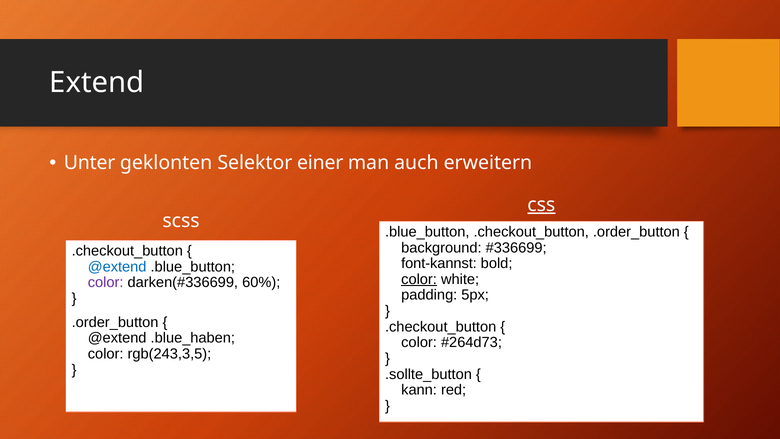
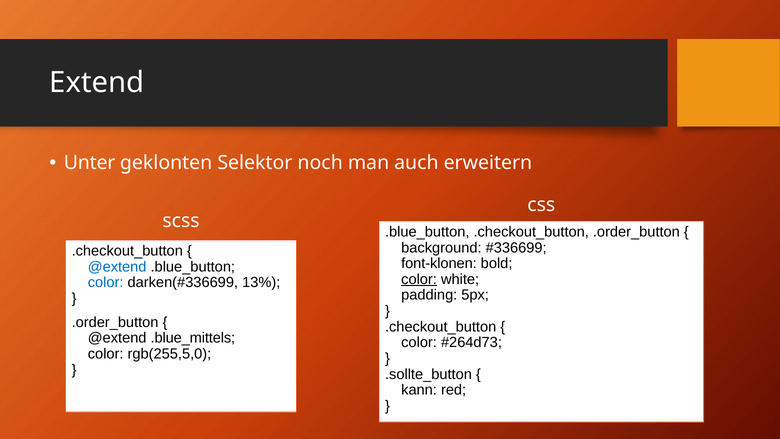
einer: einer -> noch (320, 163)
css underline: present -> none (541, 205)
font-kannst: font-kannst -> font-klonen (439, 263)
color colour: purple -> blue (106, 282)
60%: 60% -> 13% (261, 282)
.blue_haben: .blue_haben -> .blue_mittels (193, 338)
rgb(243,3,5: rgb(243,3,5 -> rgb(255,5,0 (169, 354)
